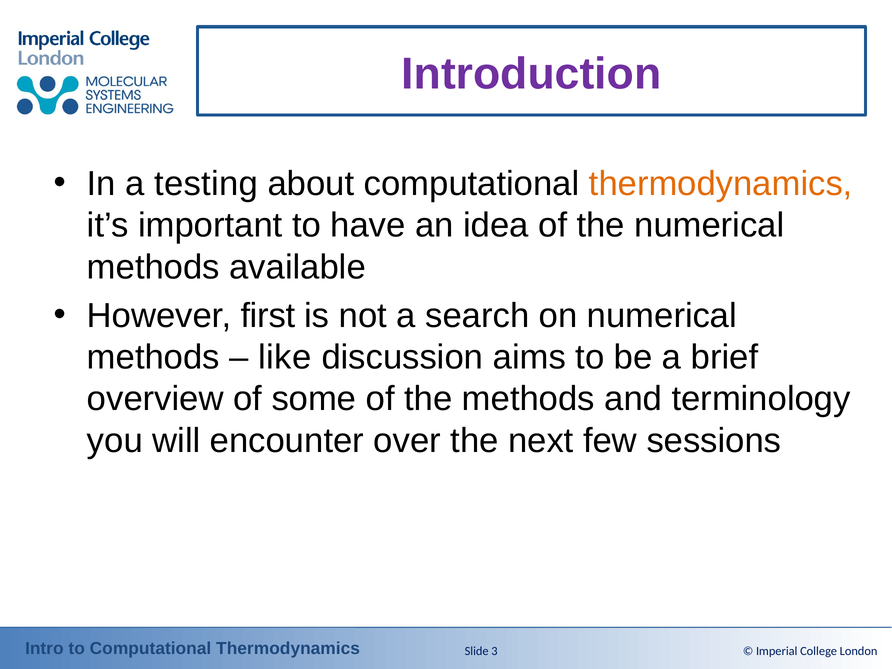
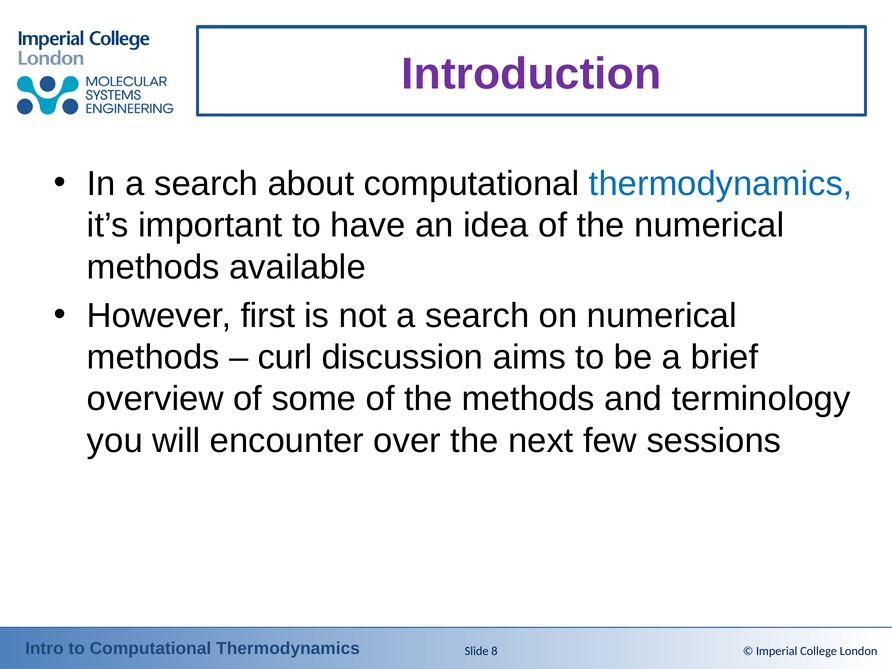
In a testing: testing -> search (206, 184)
thermodynamics colour: orange -> blue (721, 184)
like: like -> curl (285, 357)
3: 3 -> 8 (494, 651)
